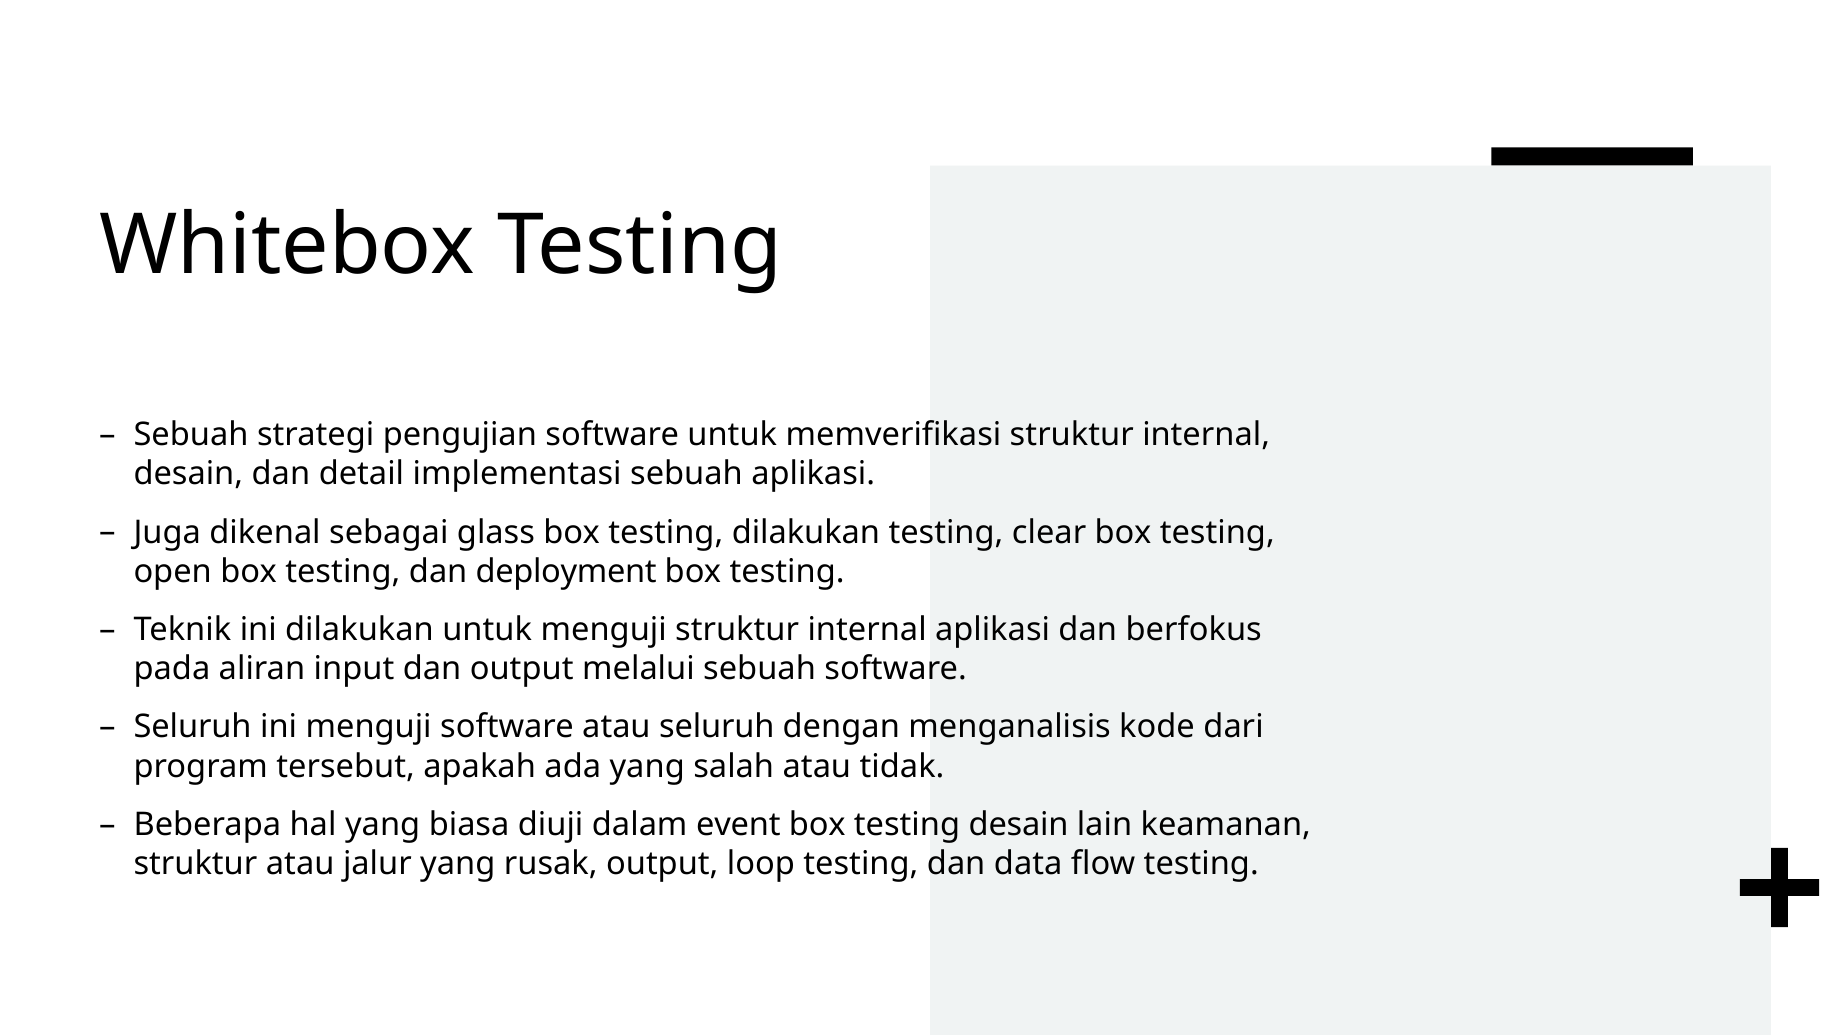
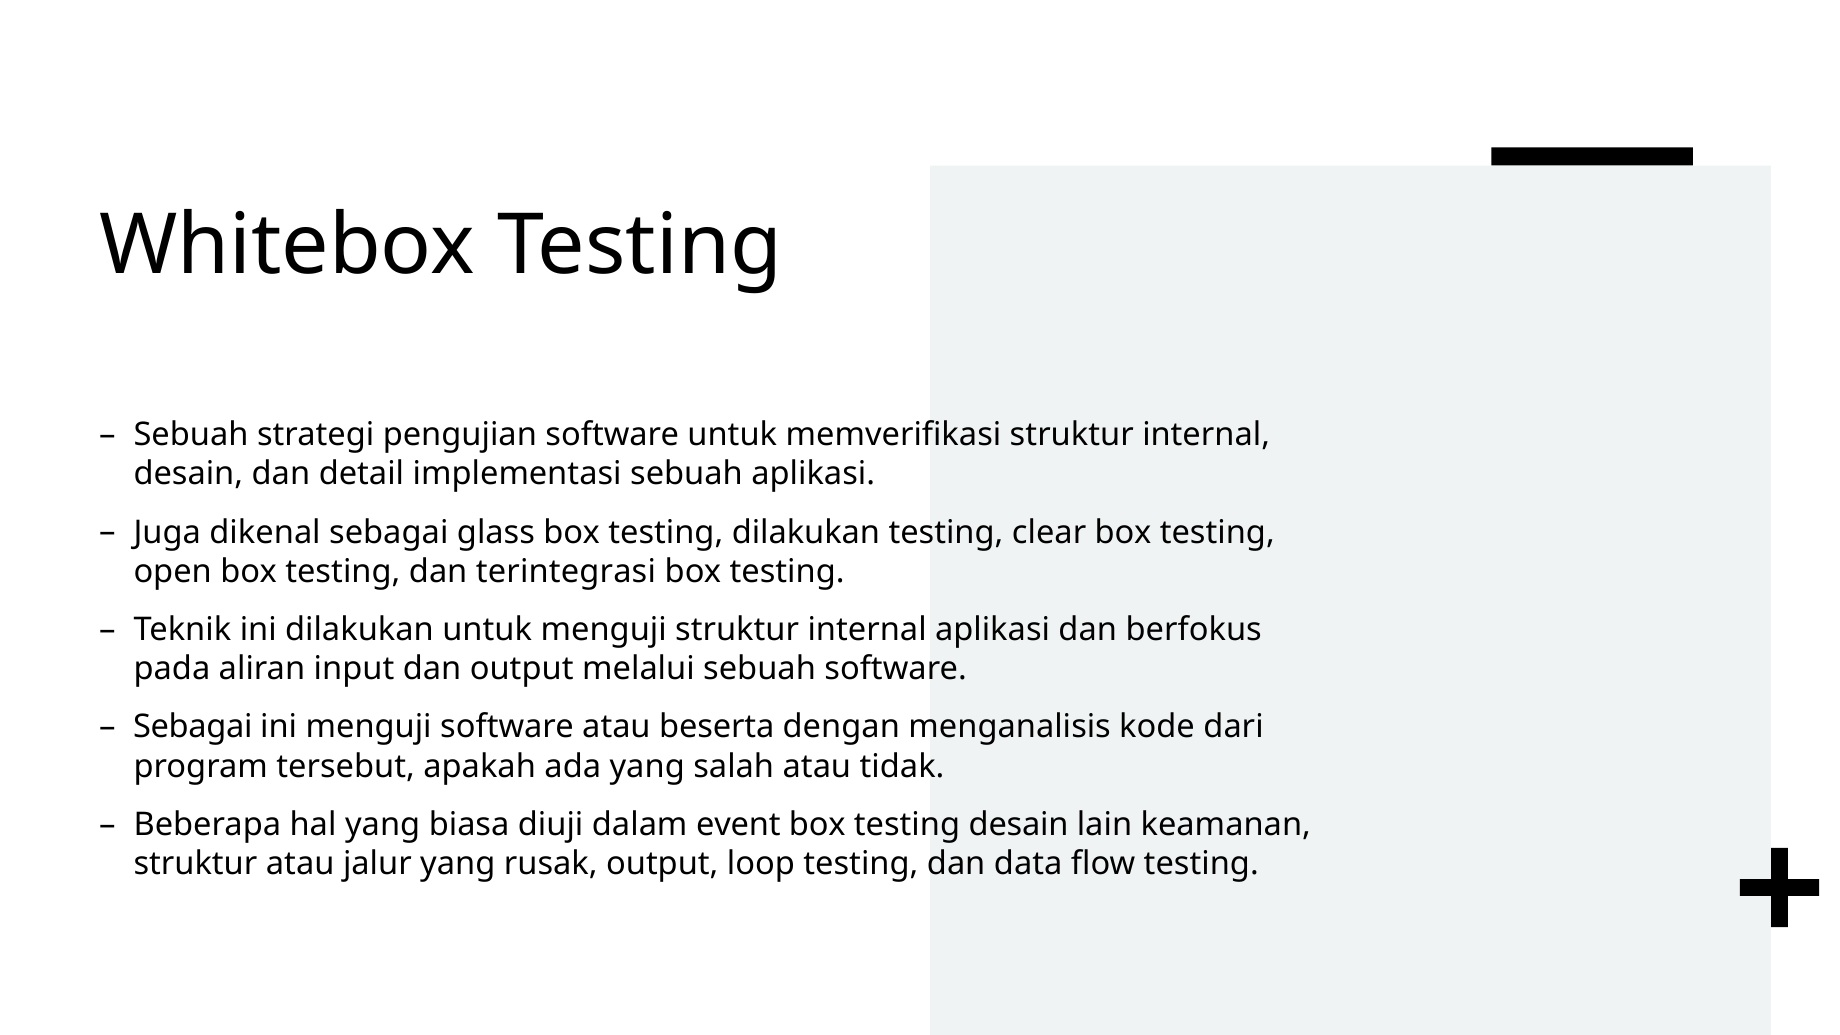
deployment: deployment -> terintegrasi (566, 571)
Seluruh: Seluruh -> Sebagai (193, 727)
atau seluruh: seluruh -> beserta (717, 727)
